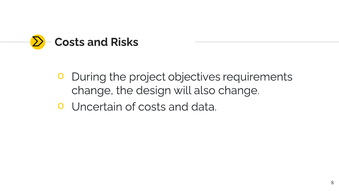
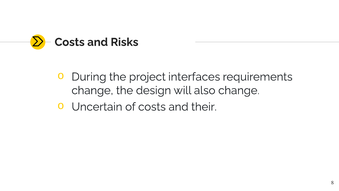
objectives: objectives -> interfaces (194, 77)
data: data -> their (204, 107)
